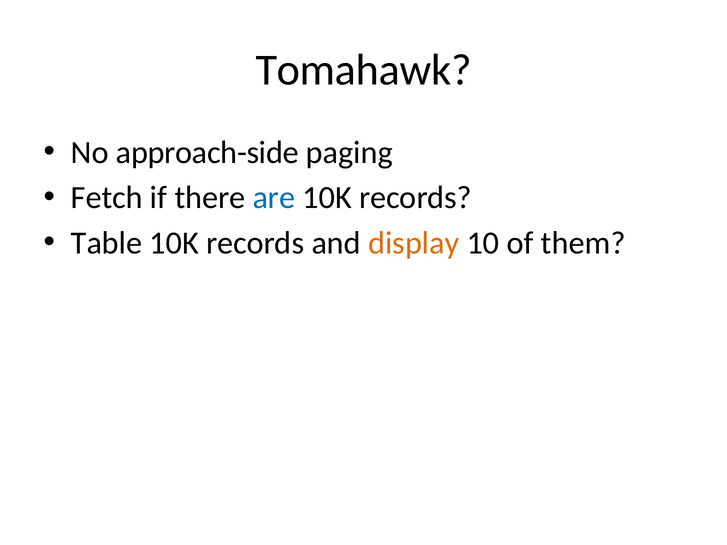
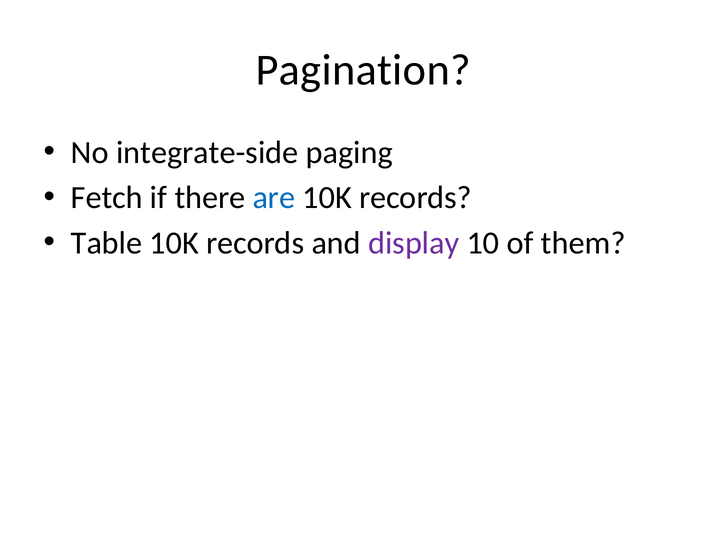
Tomahawk: Tomahawk -> Pagination (363, 70)
approach-side: approach-side -> integrate-side (207, 153)
display colour: orange -> purple (414, 243)
